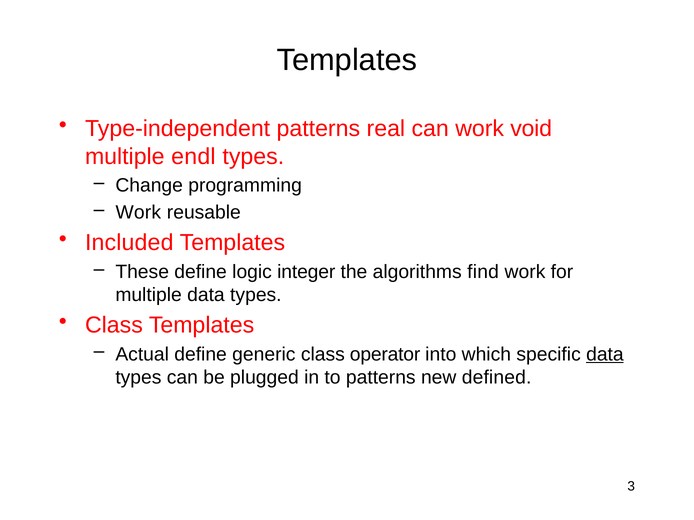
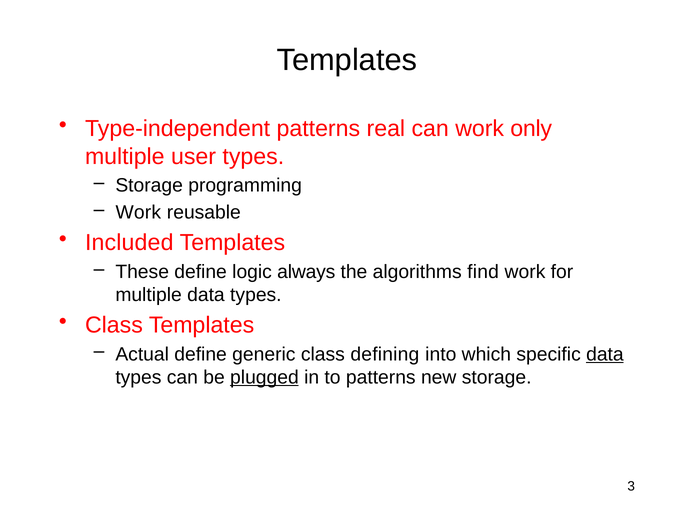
void: void -> only (531, 129)
endl: endl -> user (194, 157)
Change: Change -> Storage (149, 186)
integer: integer -> always (306, 272)
operator: operator -> defining (385, 355)
plugged underline: none -> present (264, 378)
new defined: defined -> storage (497, 378)
